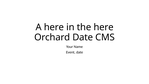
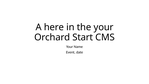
the here: here -> your (104, 27)
Orchard Date: Date -> Start (83, 37)
